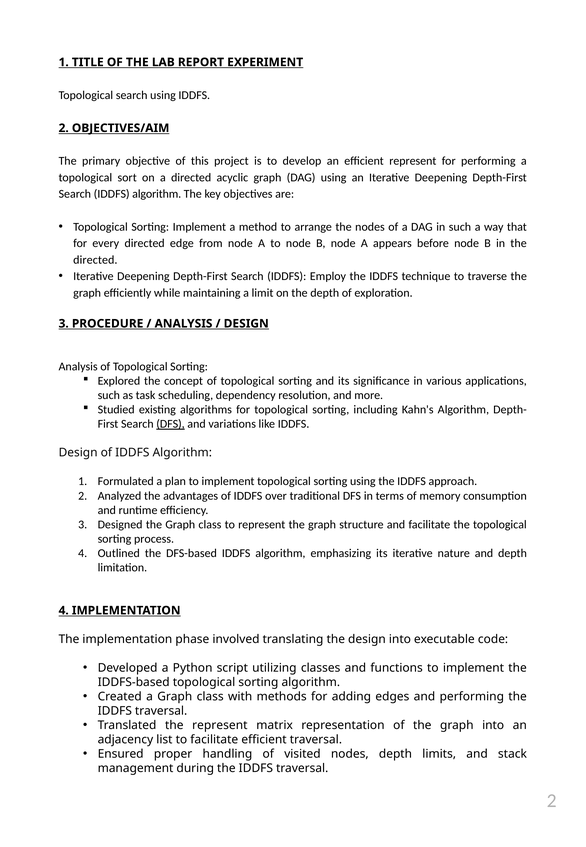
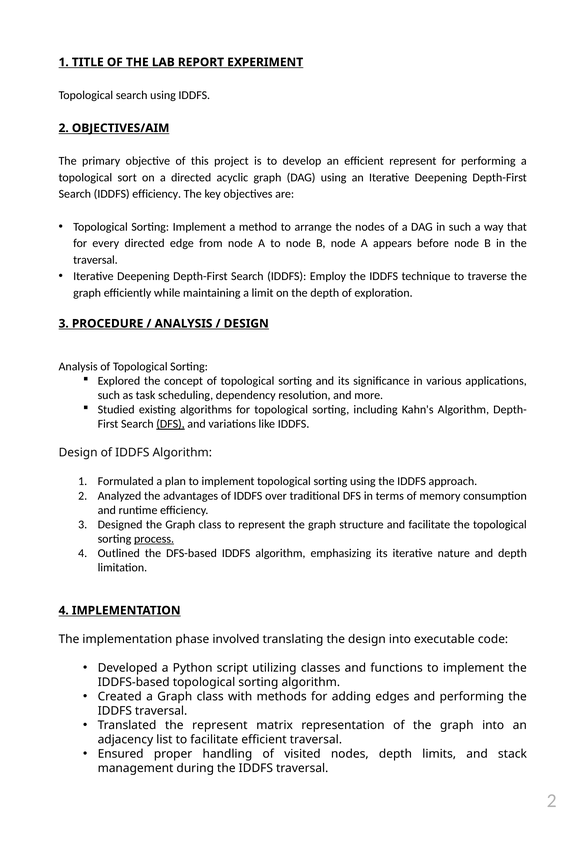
Search IDDFS algorithm: algorithm -> efficiency (157, 194)
directed: directed -> traversal (95, 260)
process underline: none -> present (154, 538)
